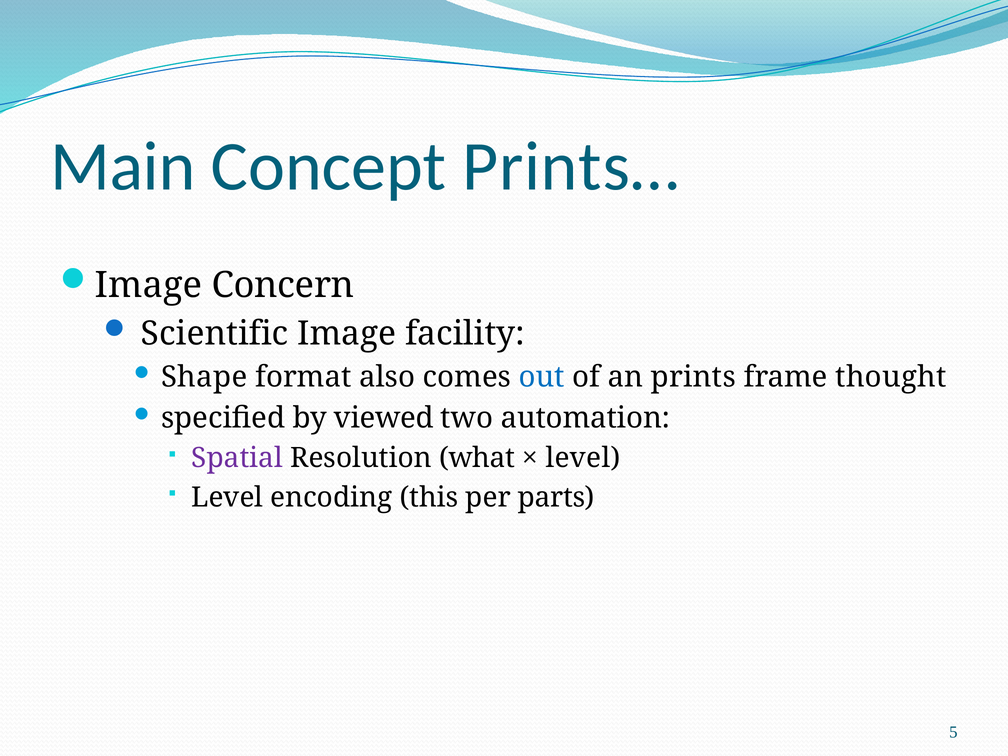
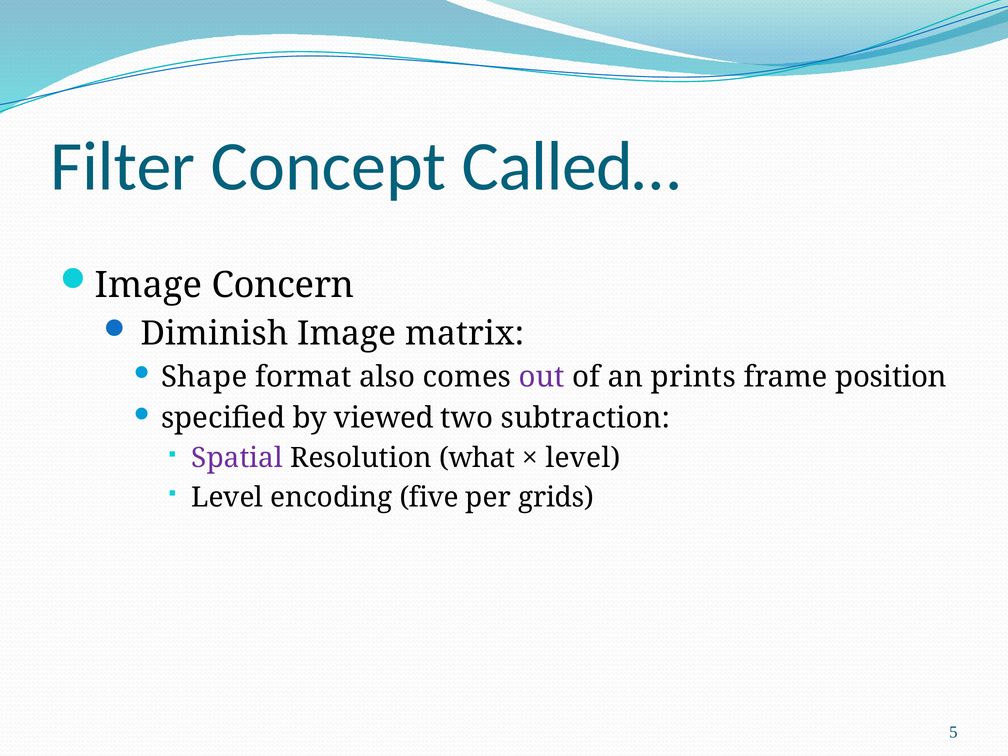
Main: Main -> Filter (123, 166)
Prints…: Prints… -> Called… (571, 166)
Scientific: Scientific -> Diminish (215, 334)
facility: facility -> matrix (465, 334)
out colour: blue -> purple (542, 377)
thought: thought -> position (891, 377)
automation: automation -> subtraction (585, 418)
this: this -> five (429, 497)
parts: parts -> grids (556, 497)
